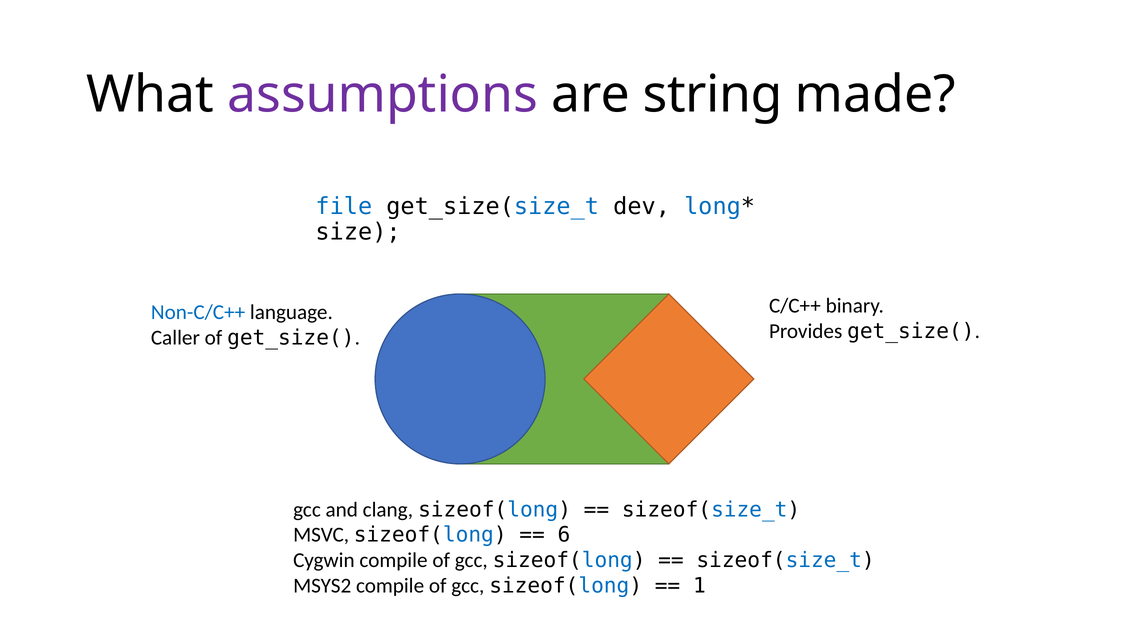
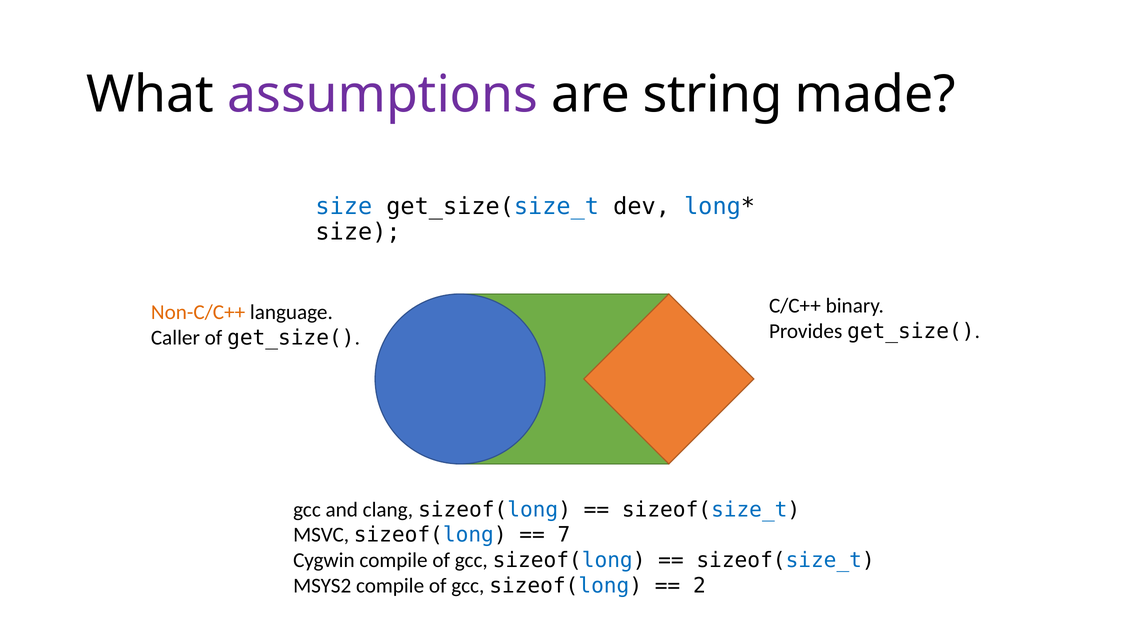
file: file -> size (344, 207)
Non-C/C++ colour: blue -> orange (198, 312)
6: 6 -> 7 (564, 535)
1: 1 -> 2 (699, 586)
